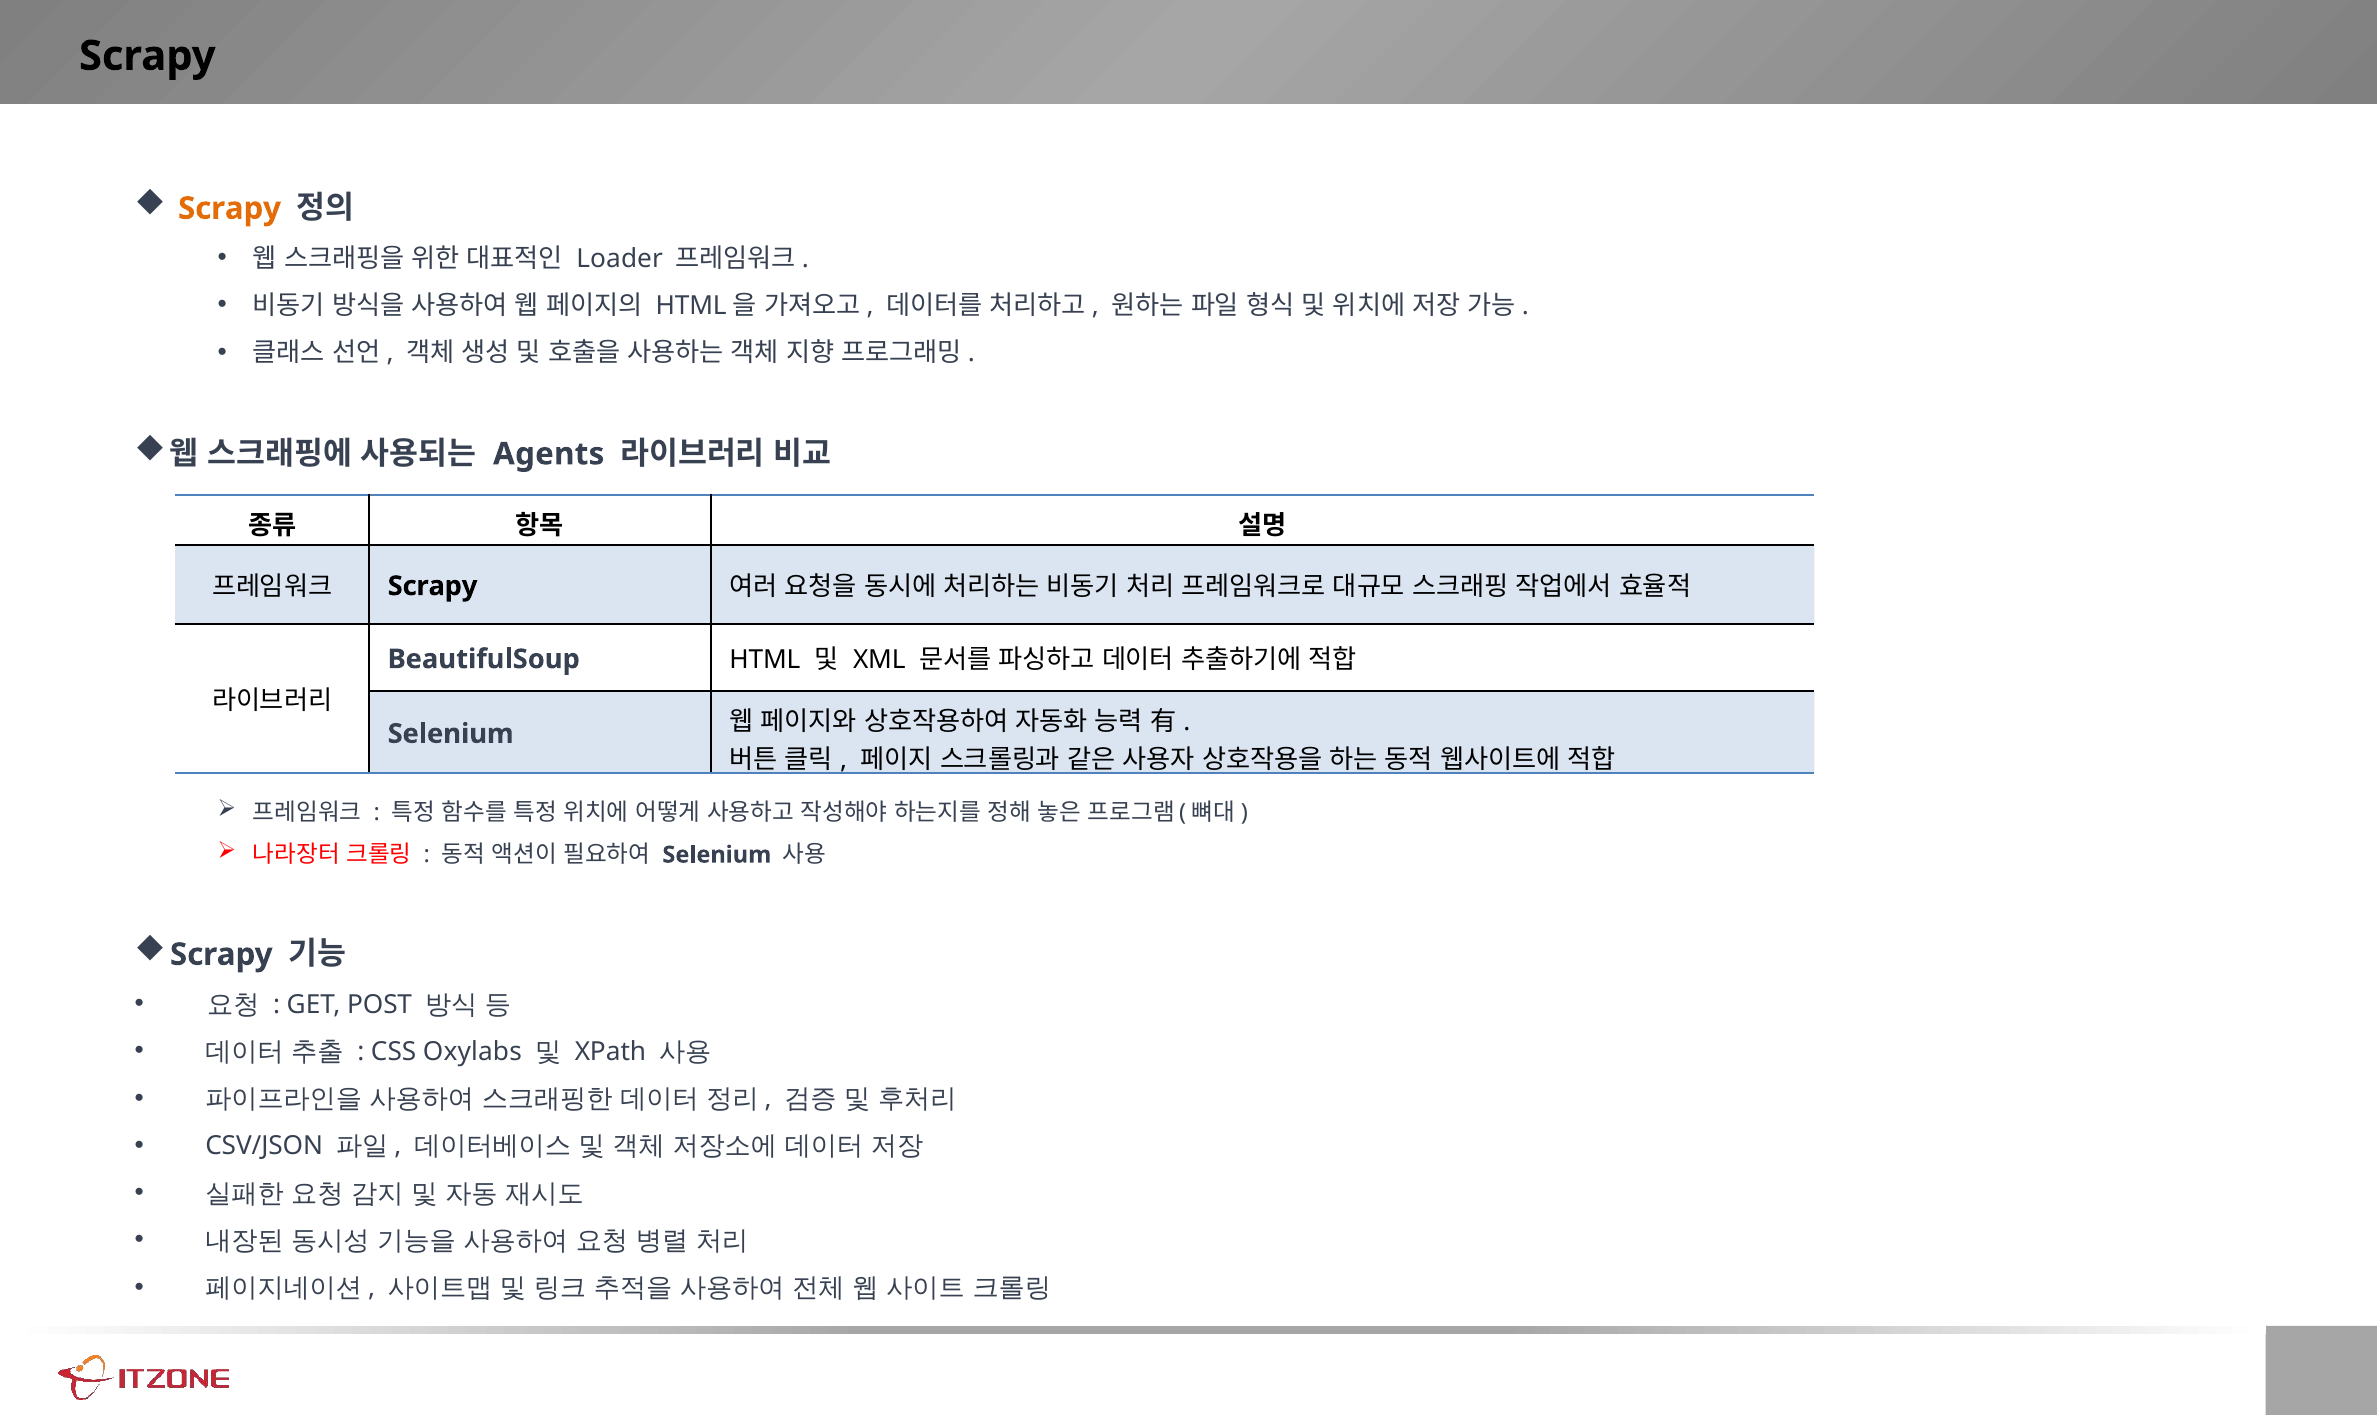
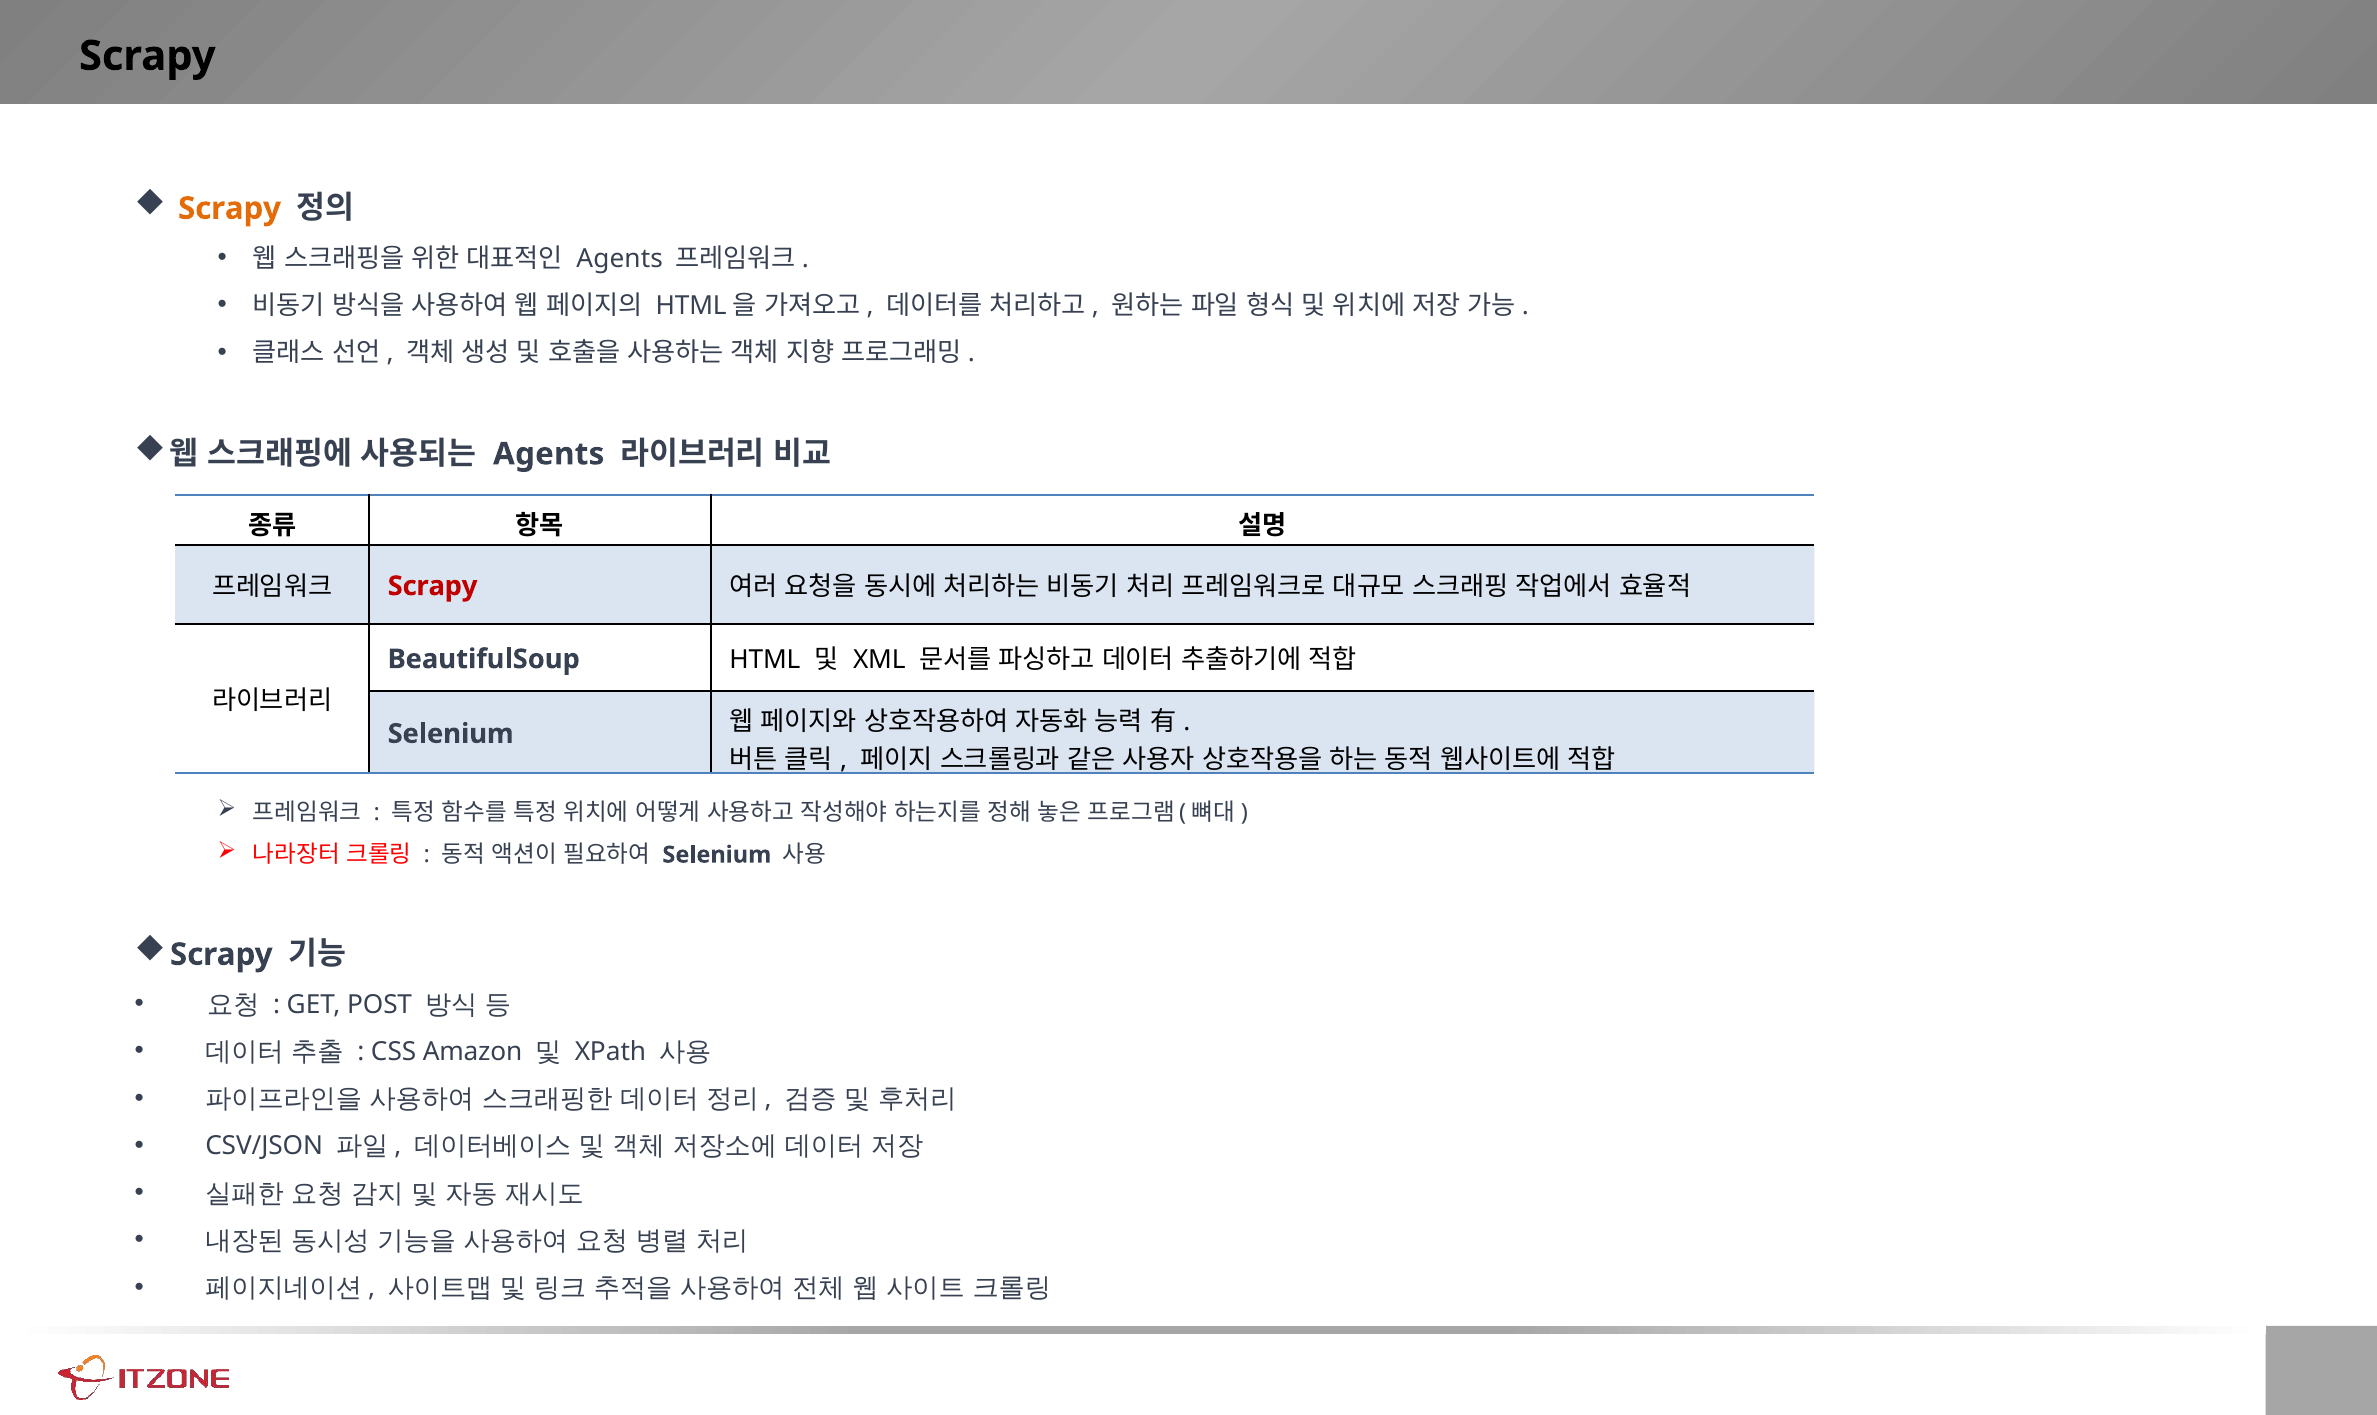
Loader: Loader -> Agents (620, 258)
Scrapy colour: black -> red (433, 586)
Oxylabs: Oxylabs -> Amazon (473, 1052)
